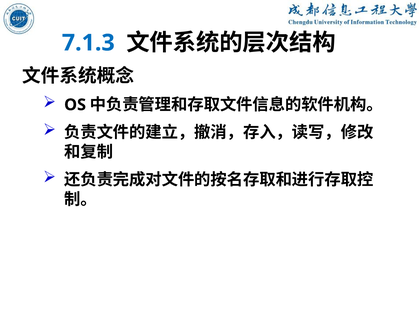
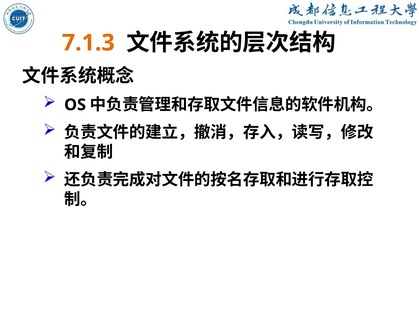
7.1.3 colour: blue -> orange (88, 43)
